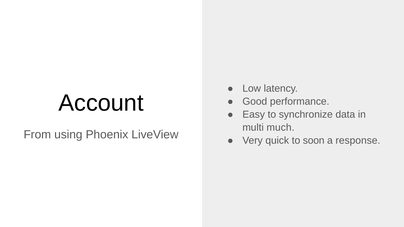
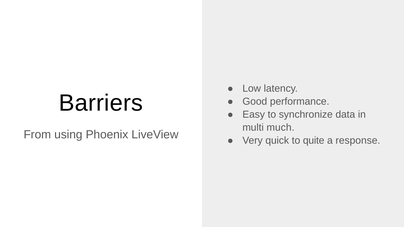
Account: Account -> Barriers (101, 103)
soon: soon -> quite (314, 141)
